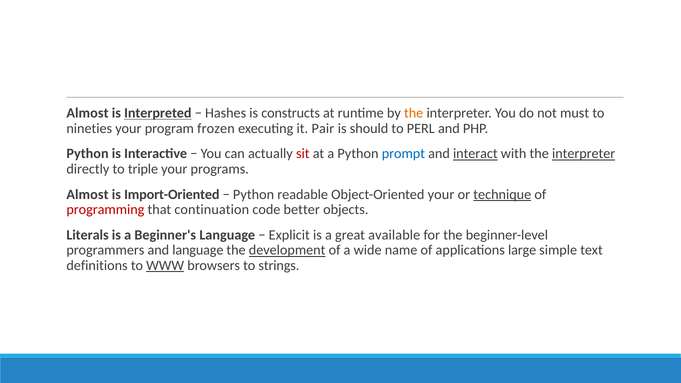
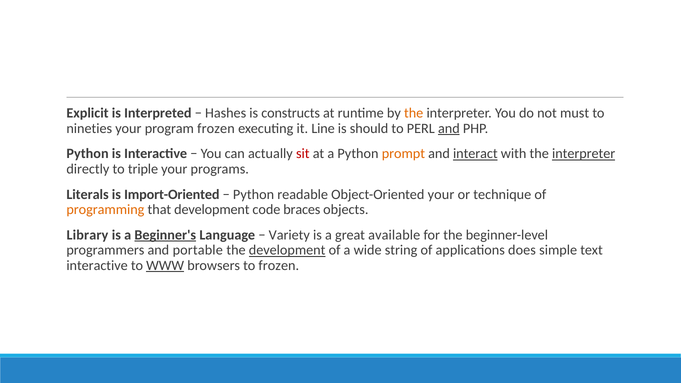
Almost: Almost -> Explicit (88, 113)
Interpreted underline: present -> none (158, 113)
Pair: Pair -> Line (323, 129)
and underline: none -> present (449, 129)
prompt colour: blue -> orange (403, 154)
Almost: Almost -> Literals (88, 194)
technique underline: present -> none (502, 194)
programming colour: red -> orange (105, 210)
that continuation: continuation -> development (212, 210)
better: better -> braces (302, 210)
Literals: Literals -> Library (87, 235)
Beginner's underline: none -> present (165, 235)
Explicit: Explicit -> Variety (289, 235)
and language: language -> portable (198, 250)
name: name -> string (401, 250)
large: large -> does (522, 250)
definitions: definitions -> interactive (97, 266)
to strings: strings -> frozen (279, 266)
